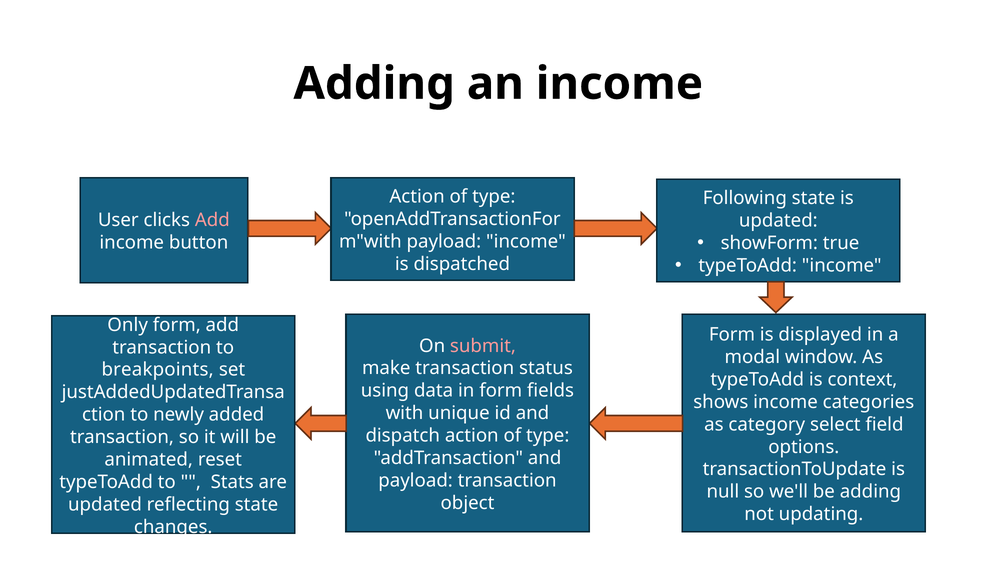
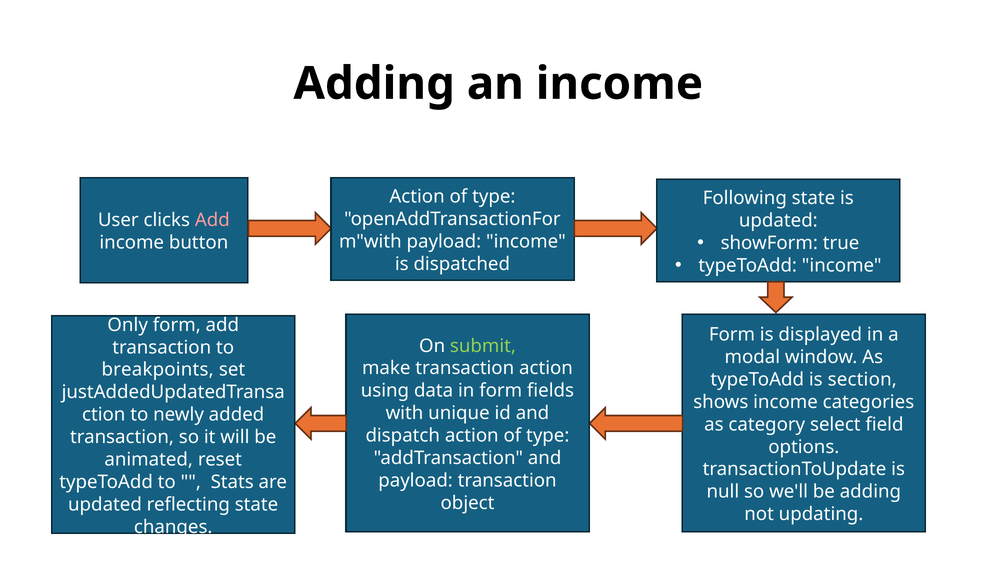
submit colour: pink -> light green (483, 346)
transaction status: status -> action (546, 368)
context: context -> section (862, 379)
